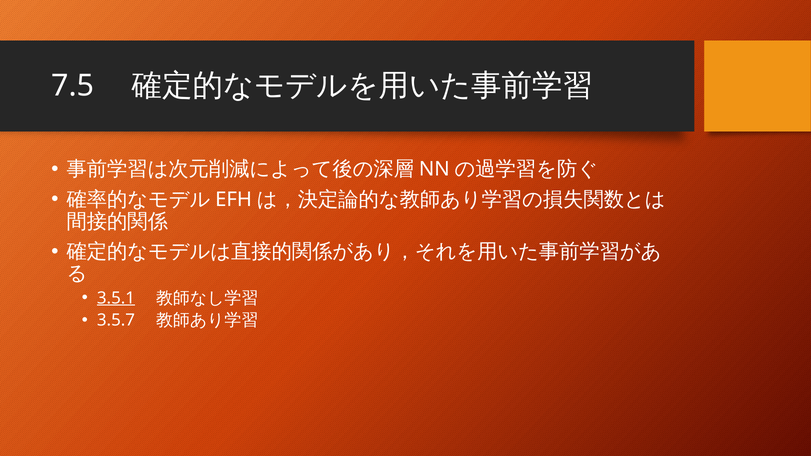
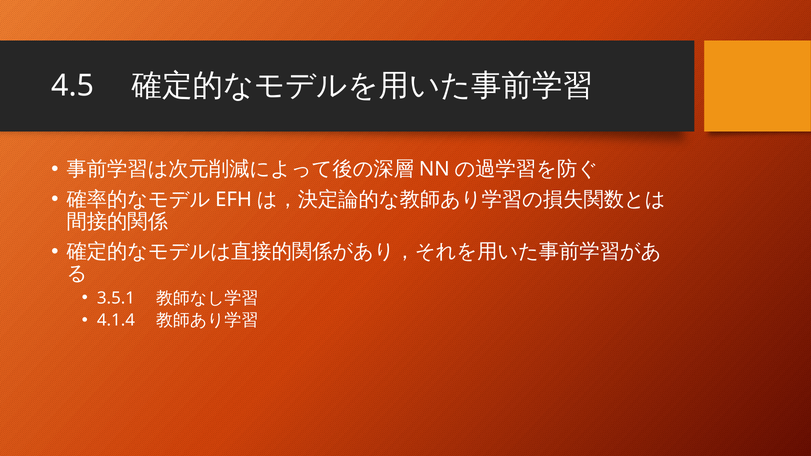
7.5: 7.5 -> 4.5 (73, 86)
3.5.1 underline: present -> none (116, 298)
3.5.7: 3.5.7 -> 4.1.4 (116, 321)
